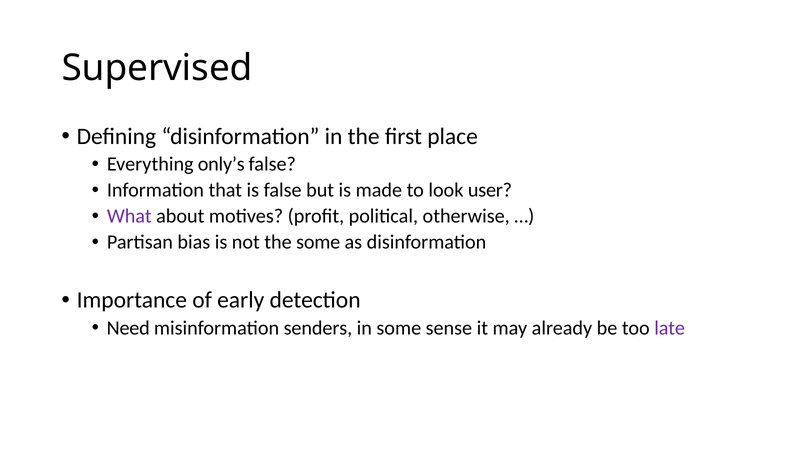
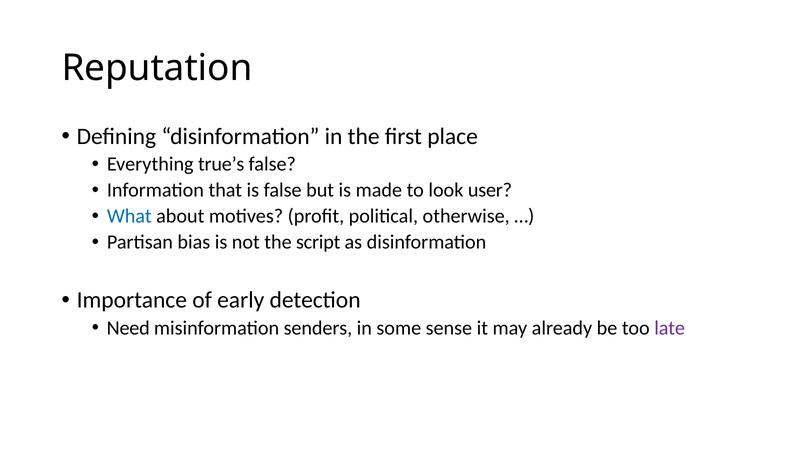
Supervised: Supervised -> Reputation (157, 68)
only’s: only’s -> true’s (221, 164)
What colour: purple -> blue (129, 216)
the some: some -> script (318, 242)
